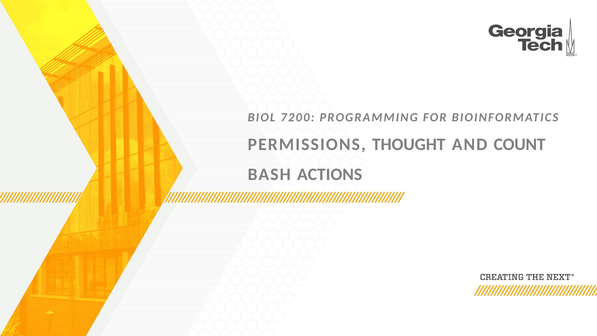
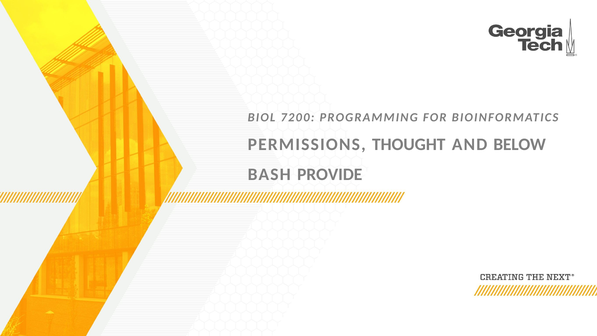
COUNT: COUNT -> BELOW (520, 144)
ACTIONS: ACTIONS -> PROVIDE (330, 174)
